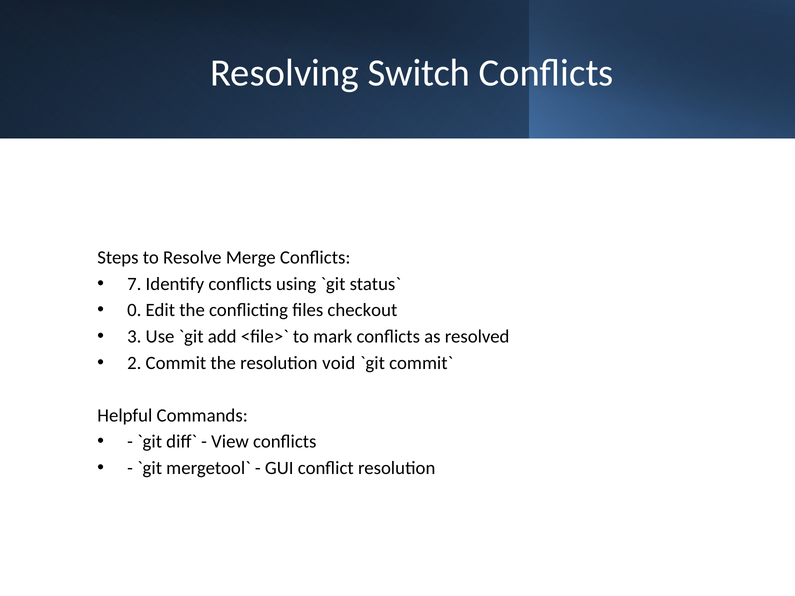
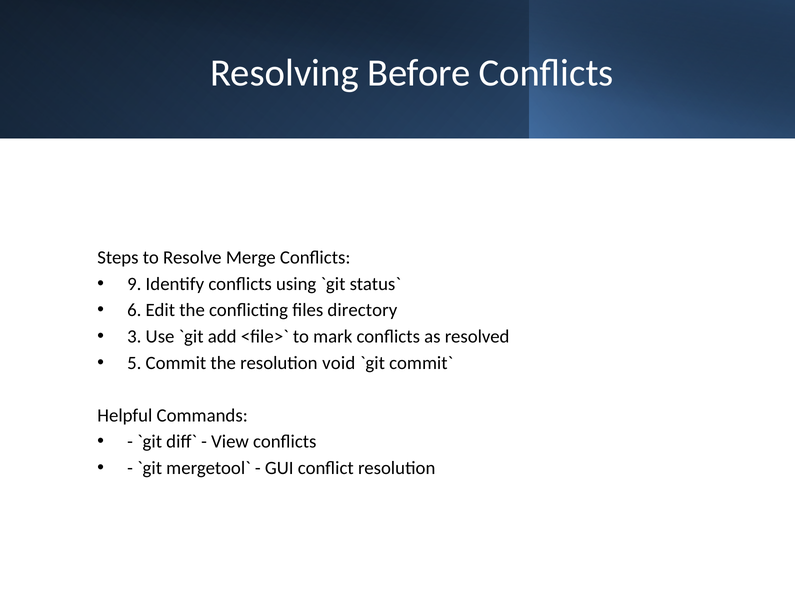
Switch: Switch -> Before (419, 73)
7: 7 -> 9 (134, 284)
0: 0 -> 6 (134, 310)
checkout: checkout -> directory (362, 310)
2: 2 -> 5 (134, 363)
